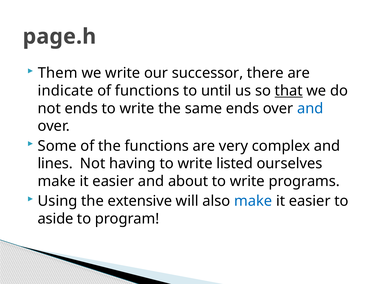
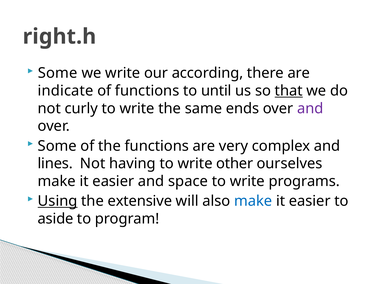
page.h: page.h -> right.h (59, 36)
Them: Them -> Some (58, 73)
successor: successor -> according (208, 73)
not ends: ends -> curly (81, 108)
and colour: blue -> purple (310, 108)
listed: listed -> other (235, 163)
about: about -> space (188, 181)
Using underline: none -> present (58, 201)
